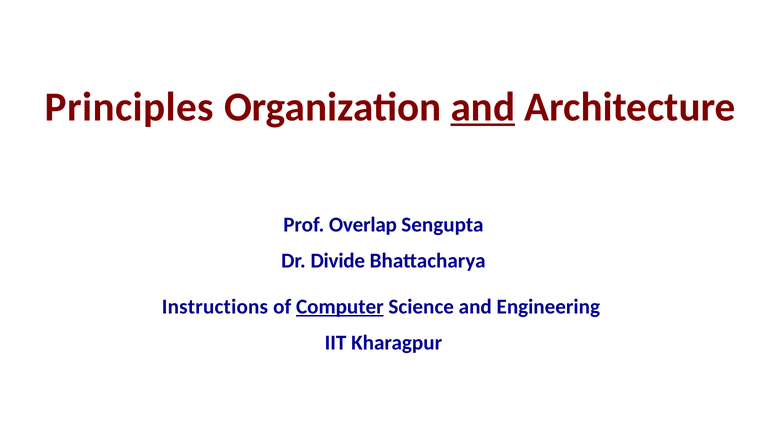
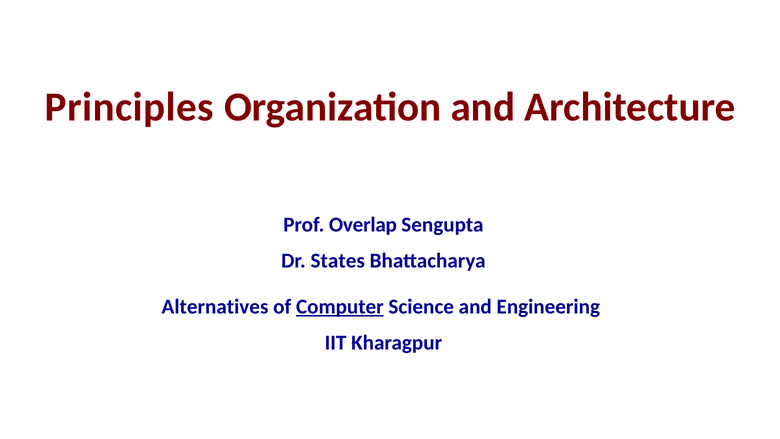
and underline: present -> none (483, 107)
Divide: Divide -> States (338, 261)
Instructions: Instructions -> Alternatives (215, 307)
